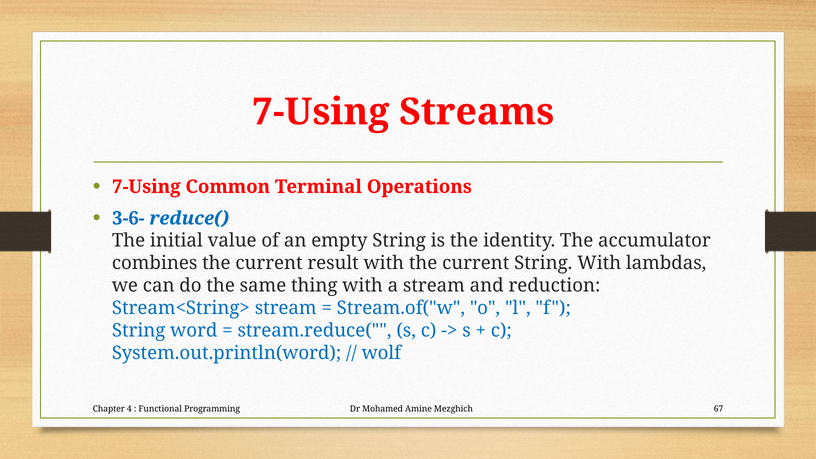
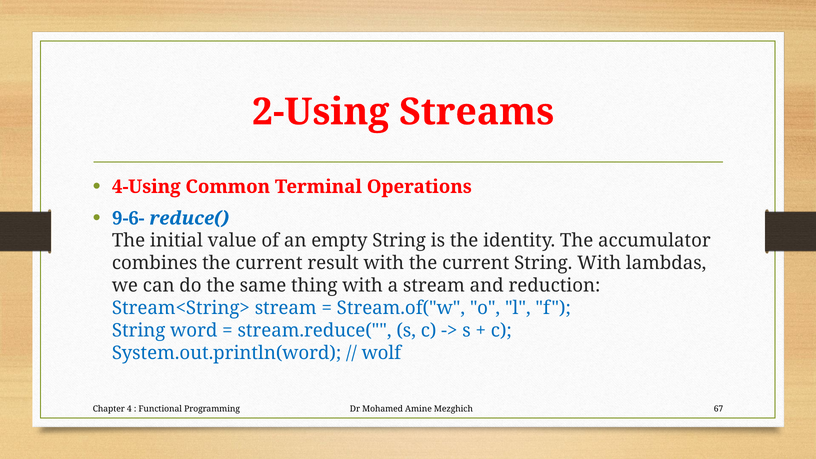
7-Using: 7-Using -> 2-Using (321, 112)
7-Using: 7-Using -> 4-Using (146, 187)
3-6-: 3-6- -> 9-6- (128, 218)
